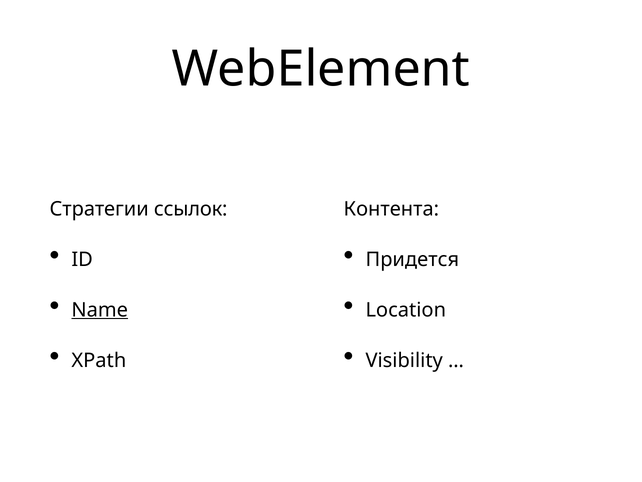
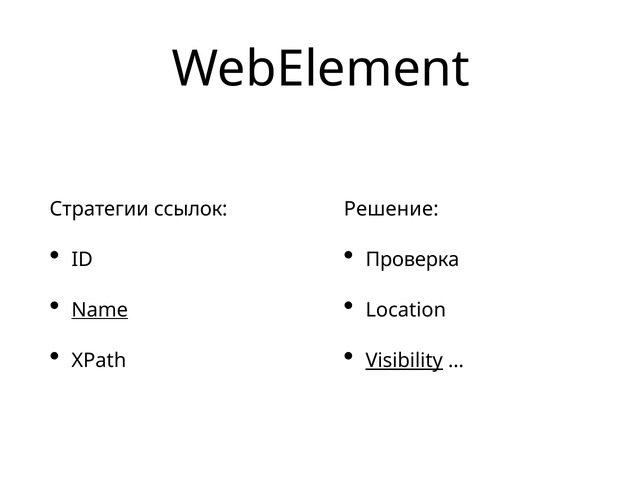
Контента: Контента -> Решение (391, 209)
Придется: Придется -> Проверка (412, 259)
Visibility underline: none -> present (404, 360)
